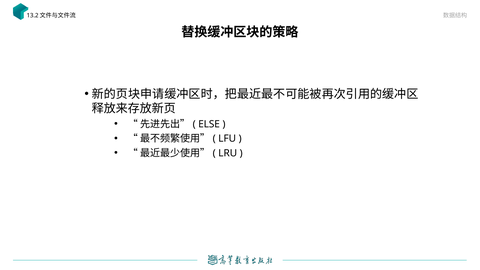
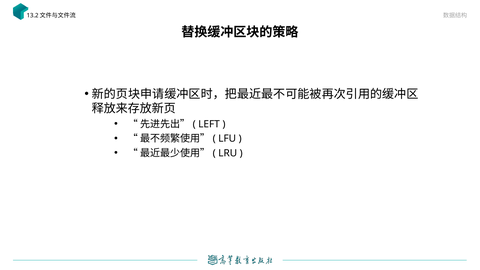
ELSE: ELSE -> LEFT (209, 124)
